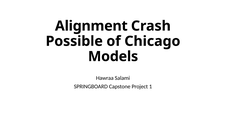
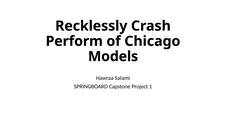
Alignment: Alignment -> Recklessly (91, 26)
Possible: Possible -> Perform (74, 41)
